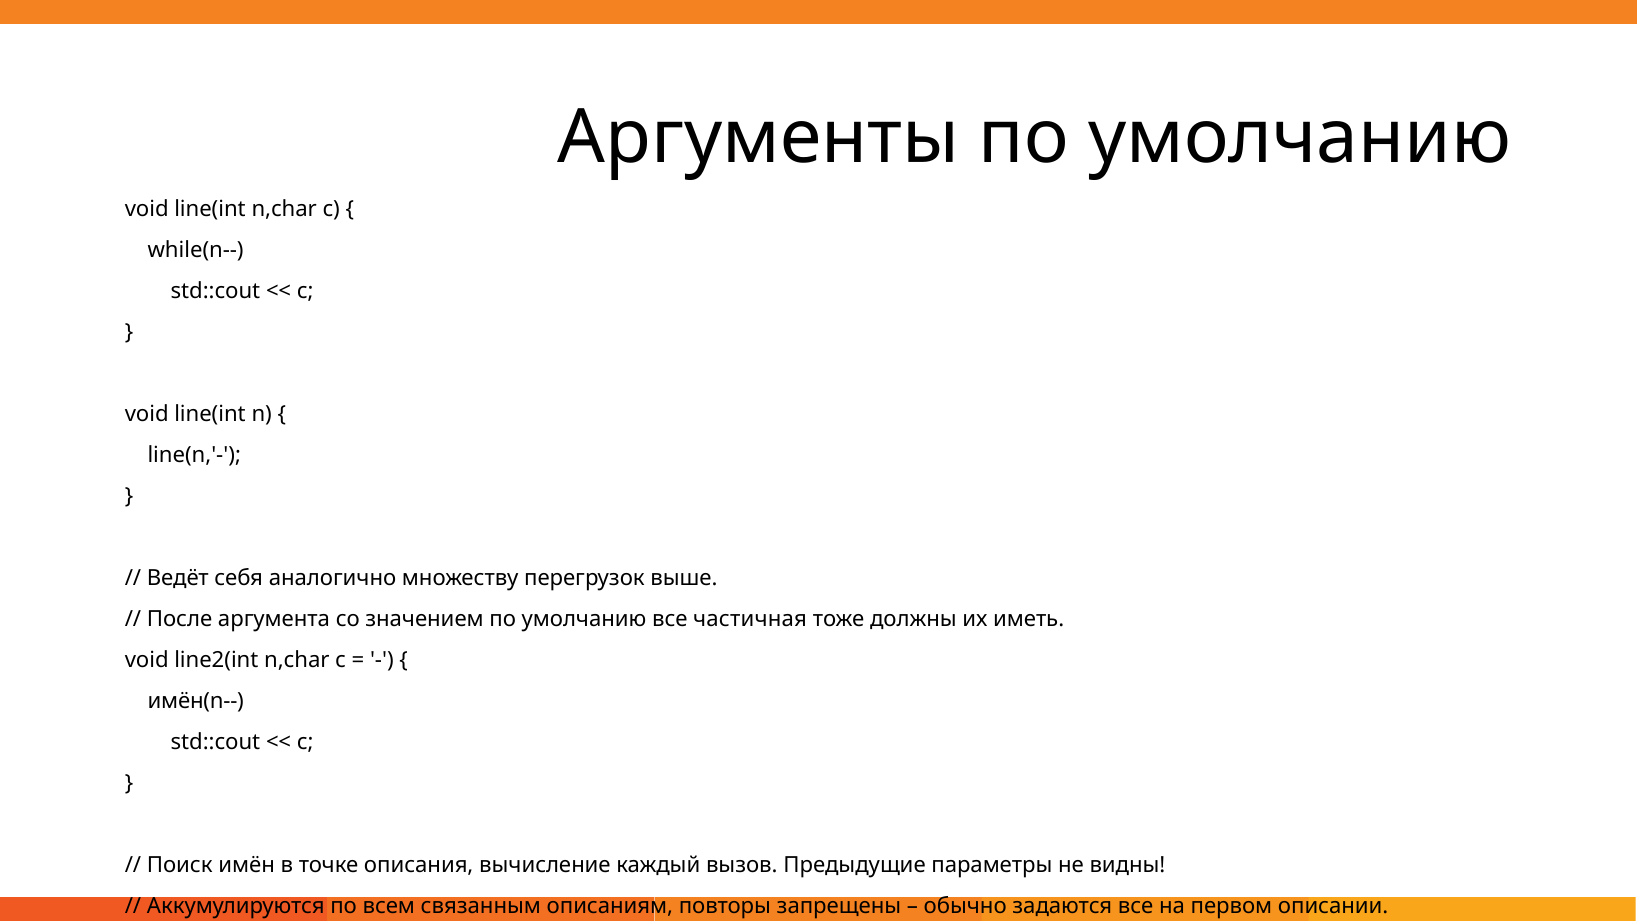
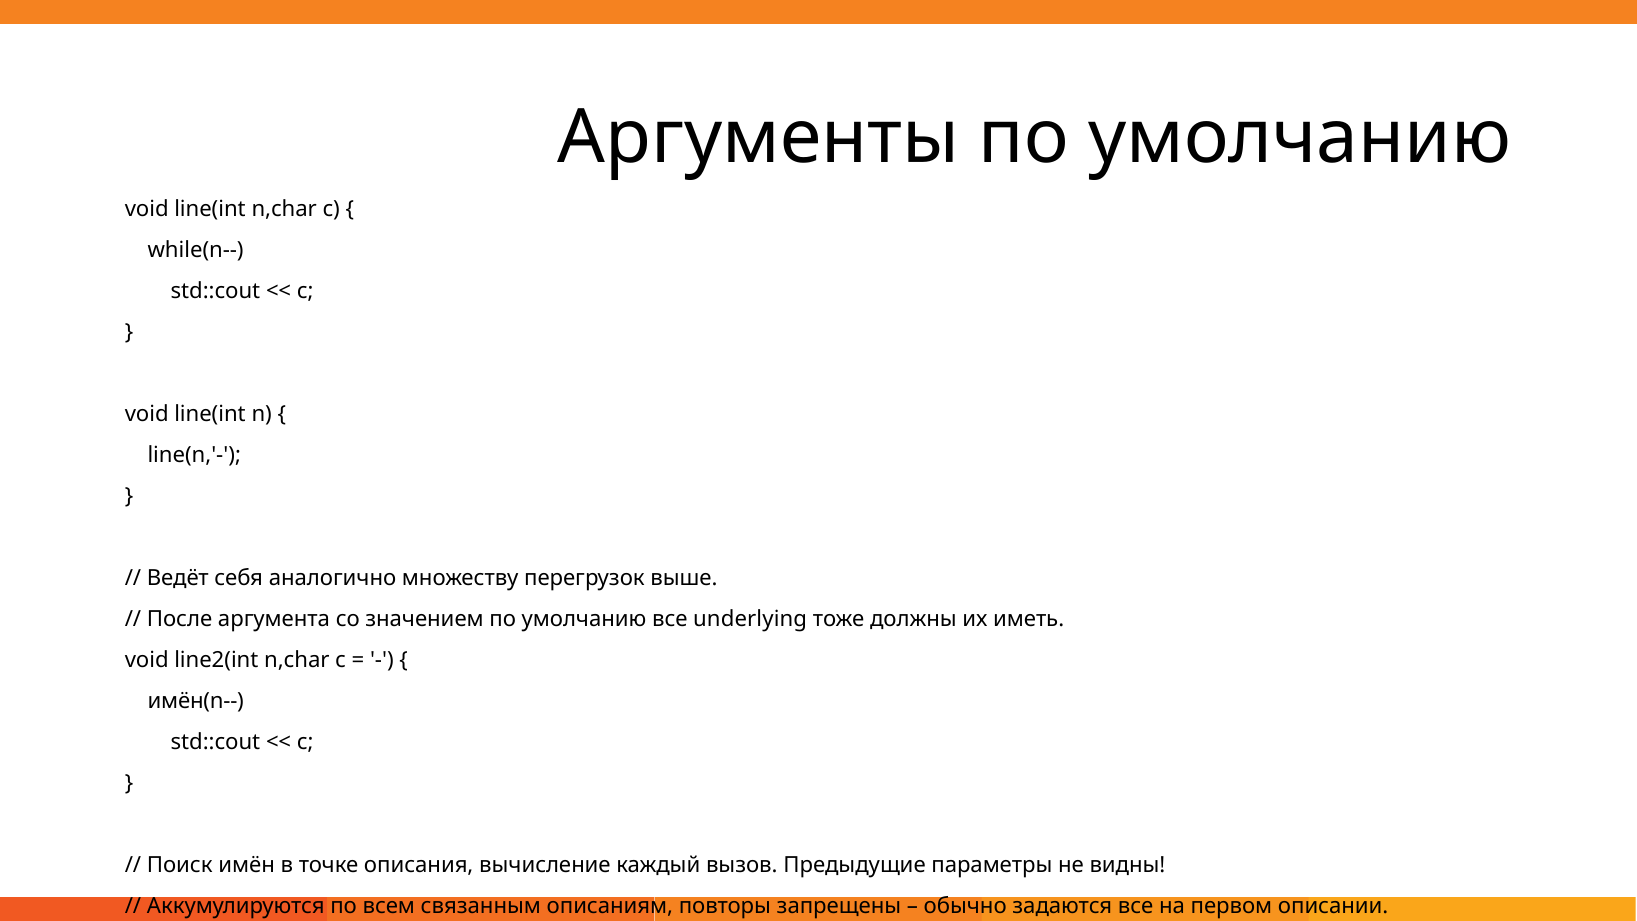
частичная: частичная -> underlying (750, 619)
